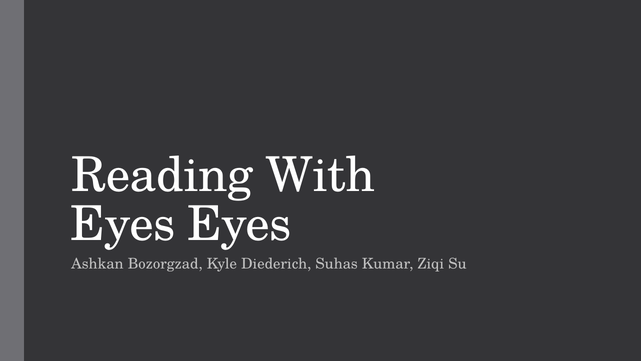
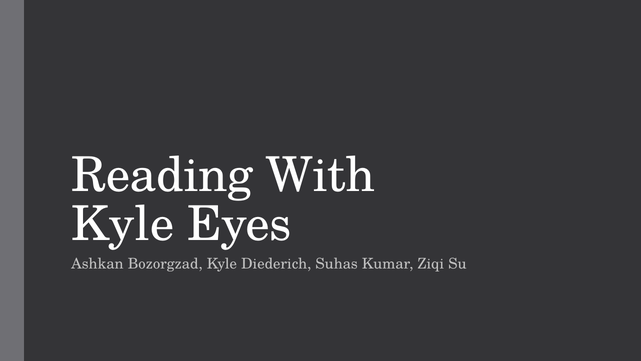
Eyes: Eyes -> Kyle (123, 224)
